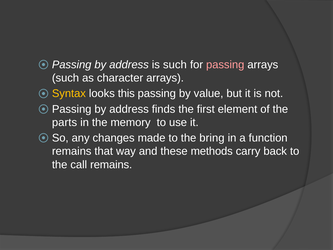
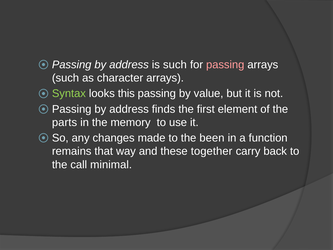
Syntax colour: yellow -> light green (69, 93)
bring: bring -> been (212, 138)
methods: methods -> together (212, 151)
call remains: remains -> minimal (111, 164)
